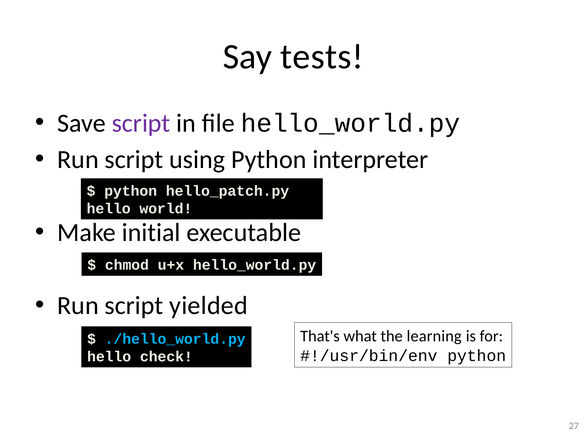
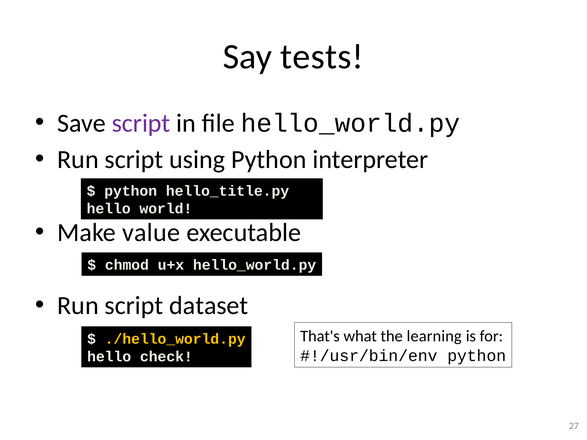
hello_patch.py: hello_patch.py -> hello_title.py (228, 191)
initial: initial -> value (151, 233)
yielded: yielded -> dataset (209, 306)
./hello_world.py colour: light blue -> yellow (175, 339)
